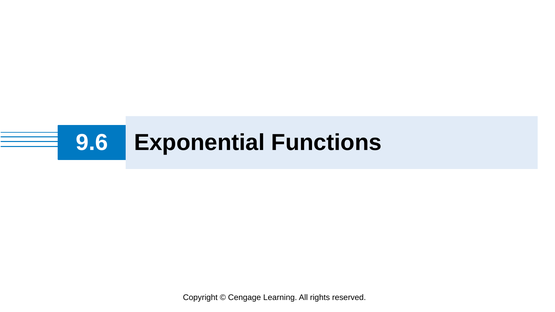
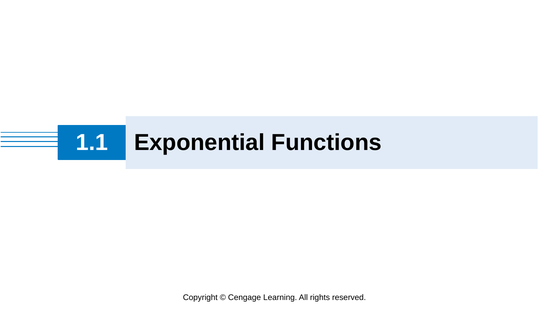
9.6: 9.6 -> 1.1 (92, 142)
